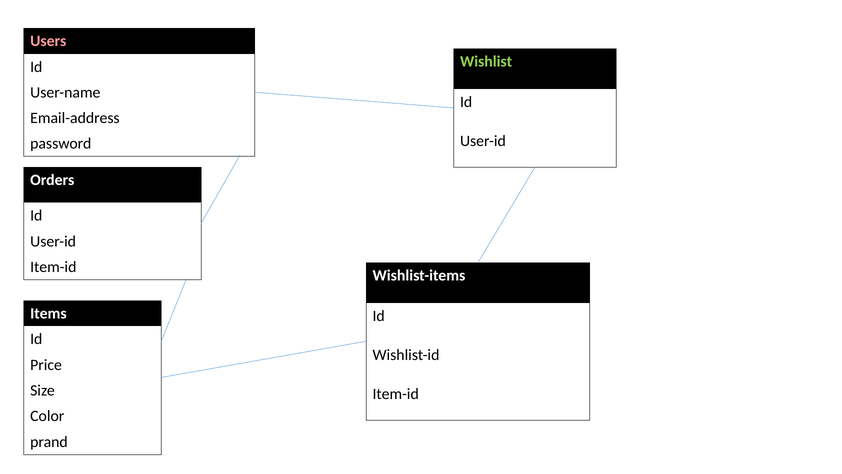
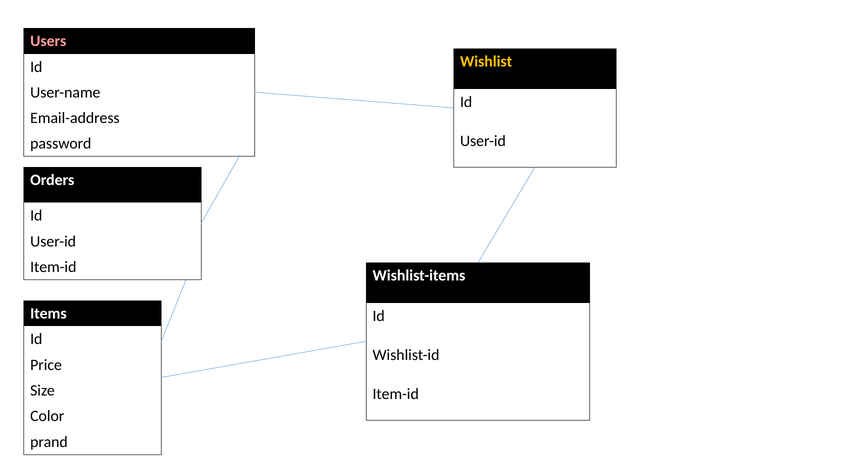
Wishlist colour: light green -> yellow (486, 62)
